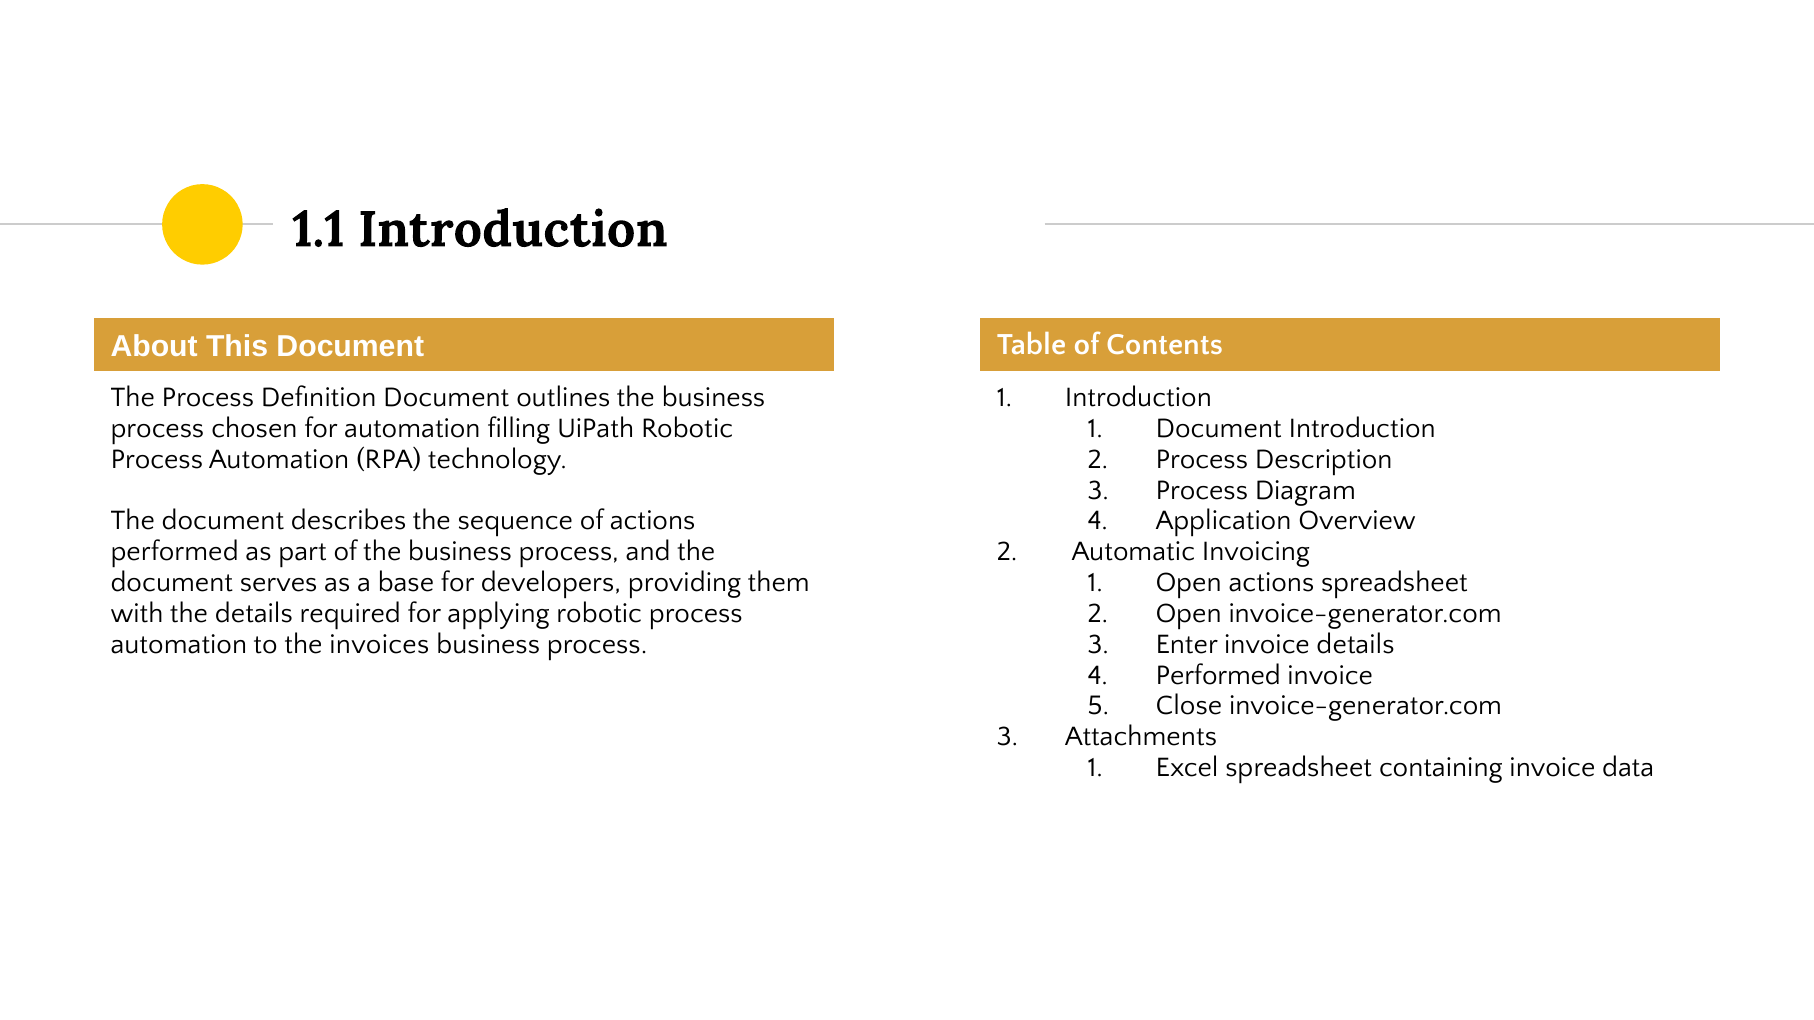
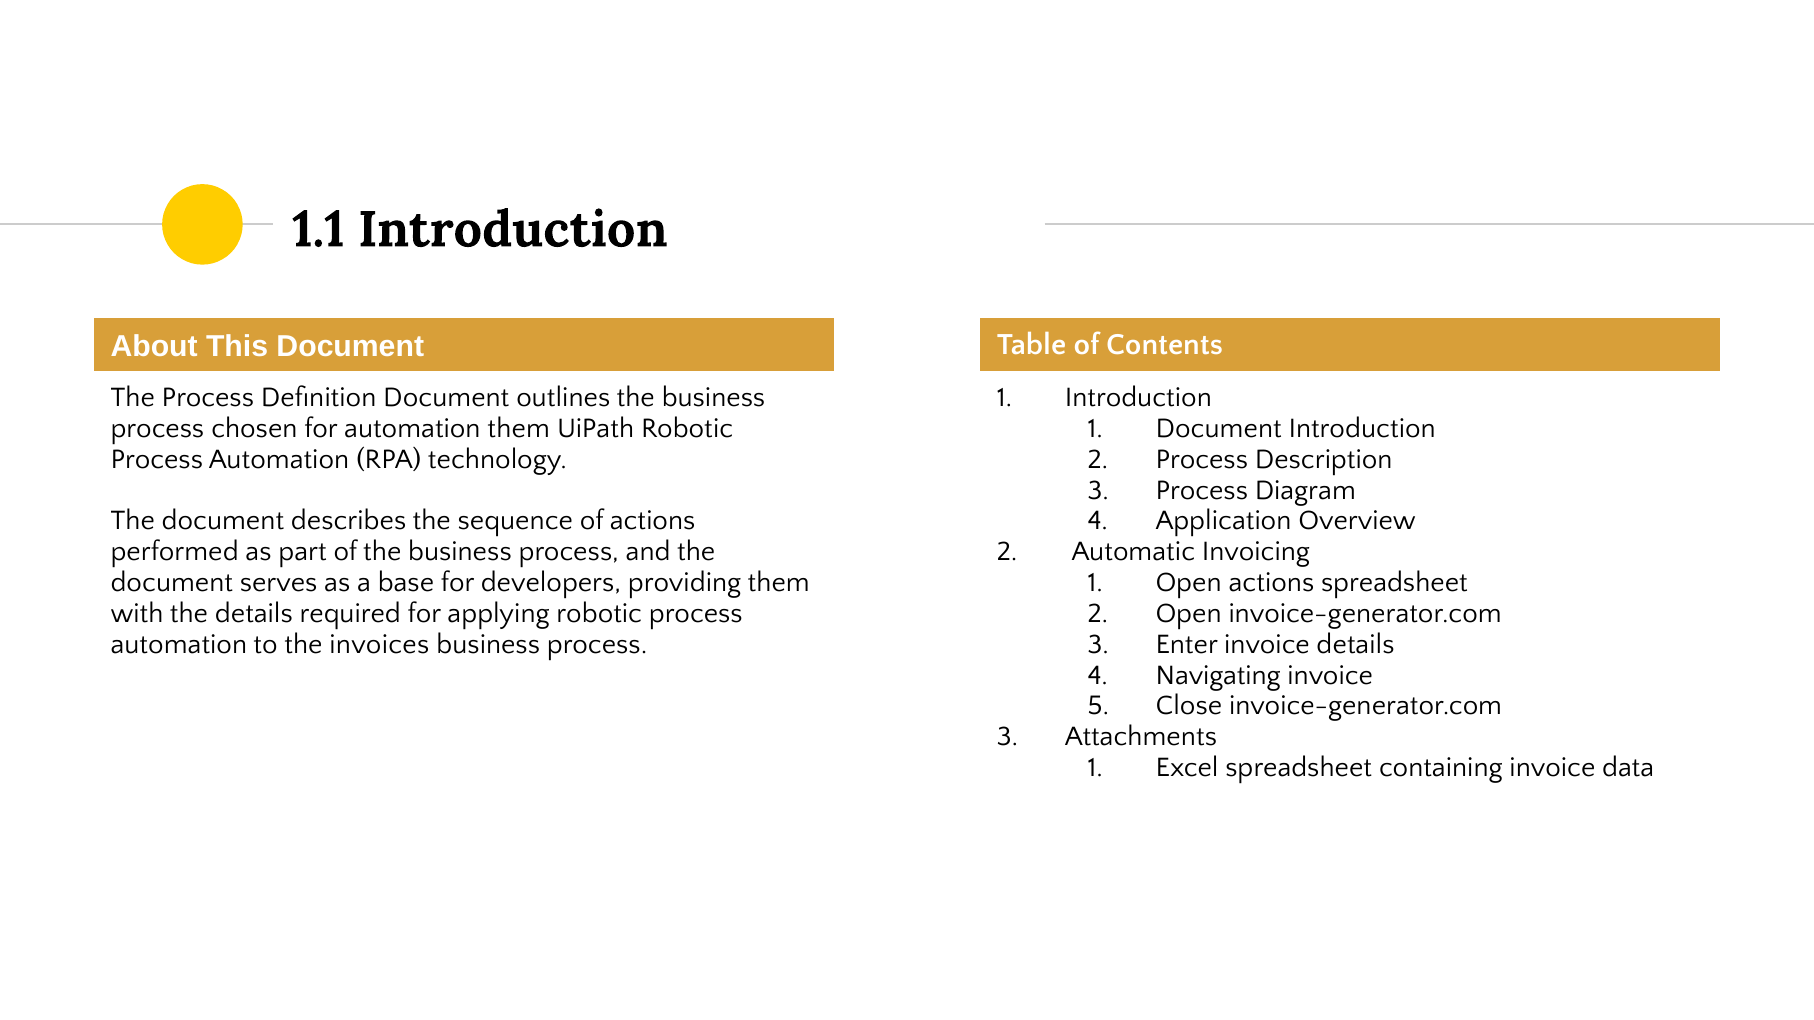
automation filling: filling -> them (519, 428)
Performed: Performed -> Navigating (1218, 675)
